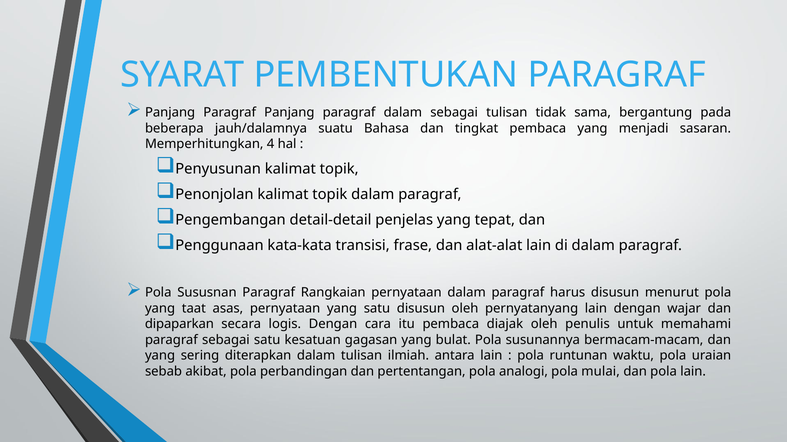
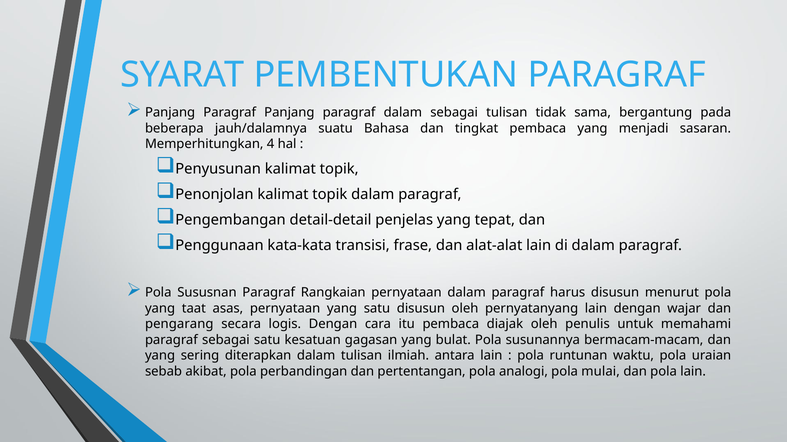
dipaparkan: dipaparkan -> pengarang (179, 325)
